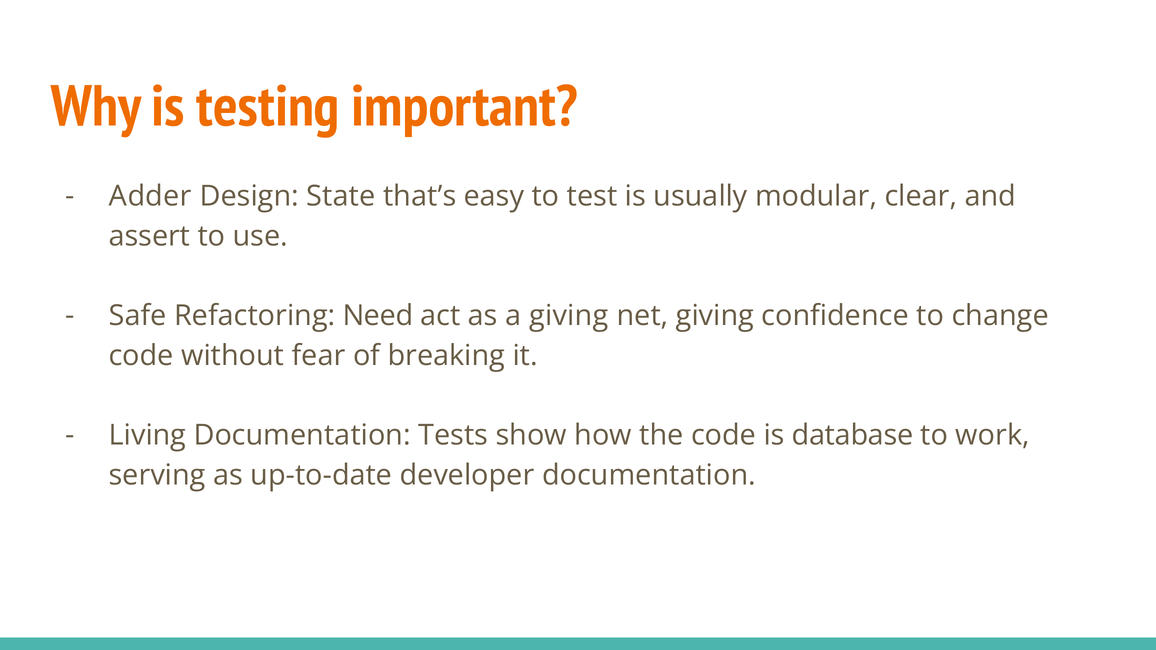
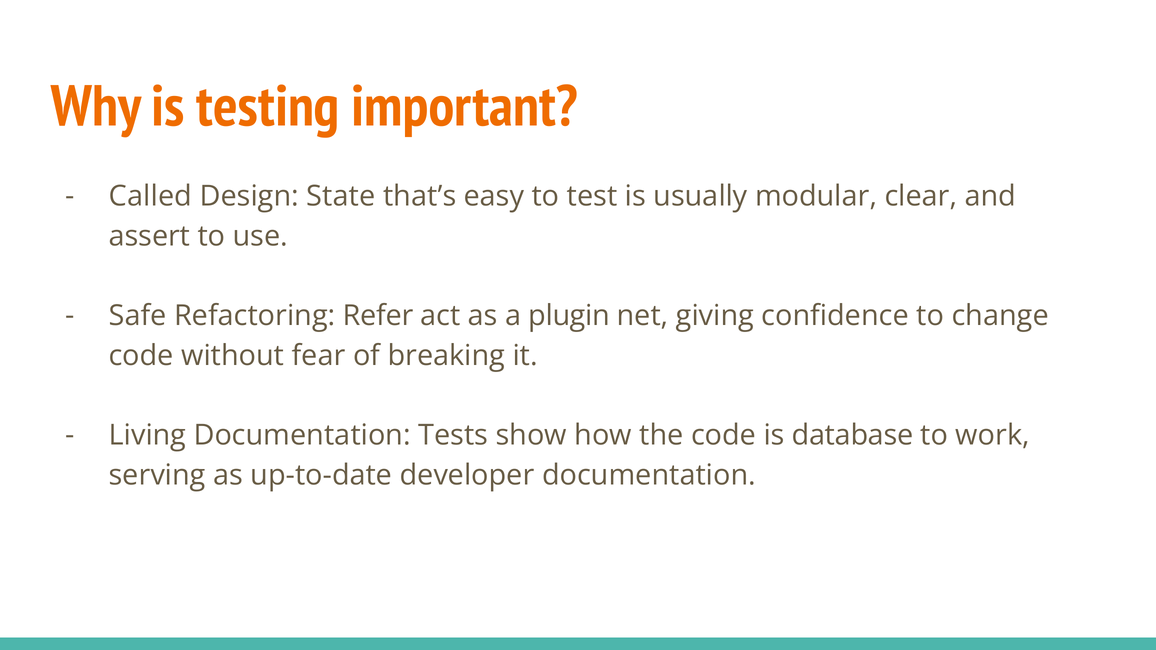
Adder: Adder -> Called (150, 196)
Need: Need -> Refer (378, 316)
a giving: giving -> plugin (569, 316)
